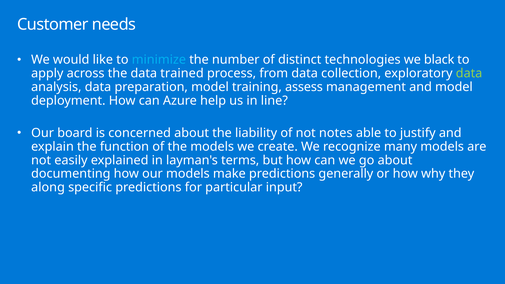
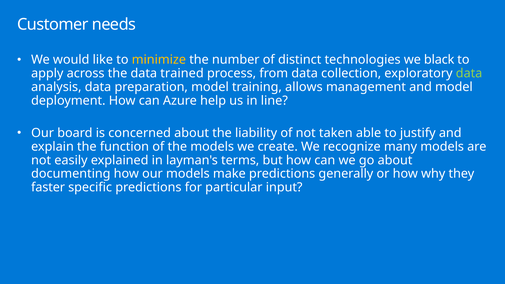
minimize colour: light blue -> yellow (159, 60)
assess: assess -> allows (304, 87)
notes: notes -> taken (336, 133)
along: along -> faster (48, 187)
